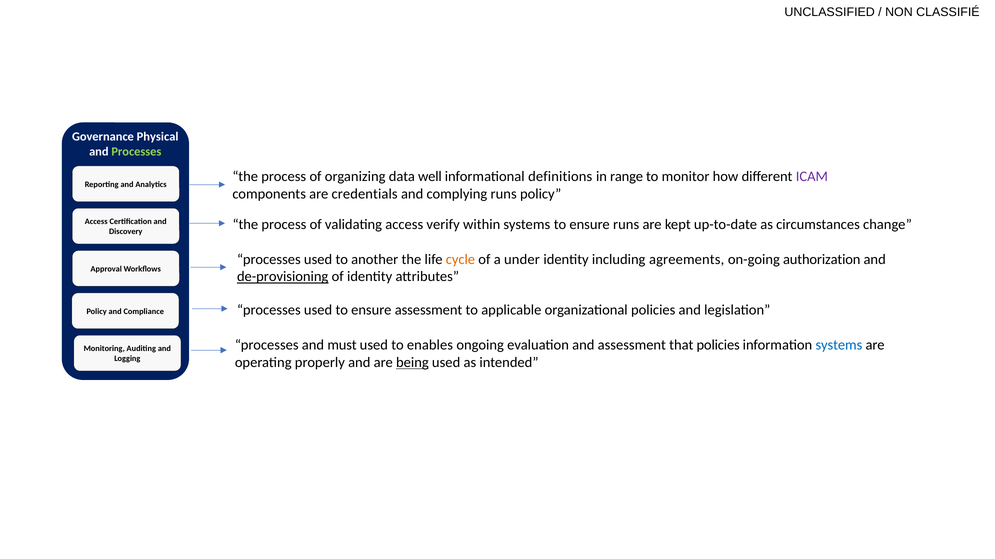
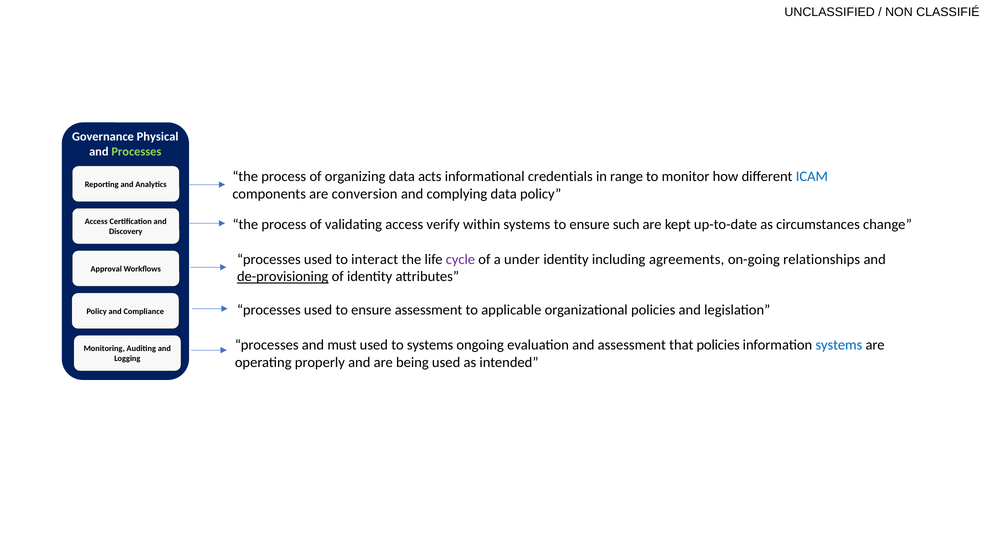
well: well -> acts (430, 177)
definitions: definitions -> credentials (560, 177)
ICAM colour: purple -> blue (812, 177)
credentials: credentials -> conversion (365, 194)
complying runs: runs -> data (504, 194)
ensure runs: runs -> such (626, 225)
another: another -> interact (375, 260)
cycle colour: orange -> purple (460, 260)
authorization: authorization -> relationships (822, 260)
to enables: enables -> systems (430, 346)
being underline: present -> none (412, 363)
